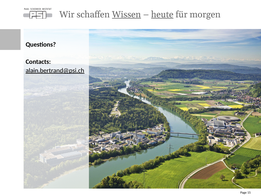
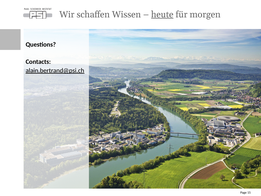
Wissen underline: present -> none (126, 14)
